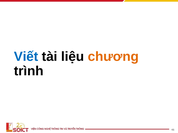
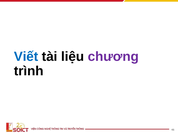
chương colour: orange -> purple (113, 57)
